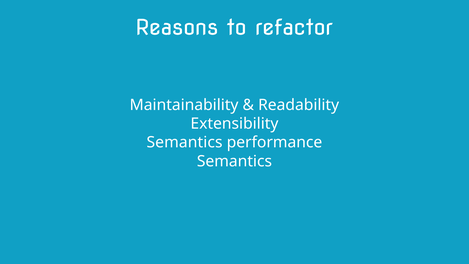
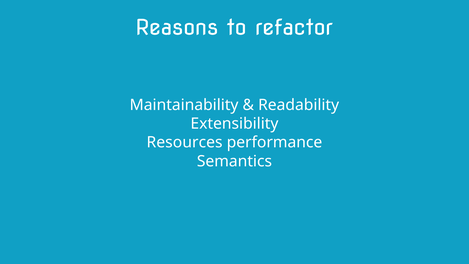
Semantics: Semantics -> Resources (185, 142)
